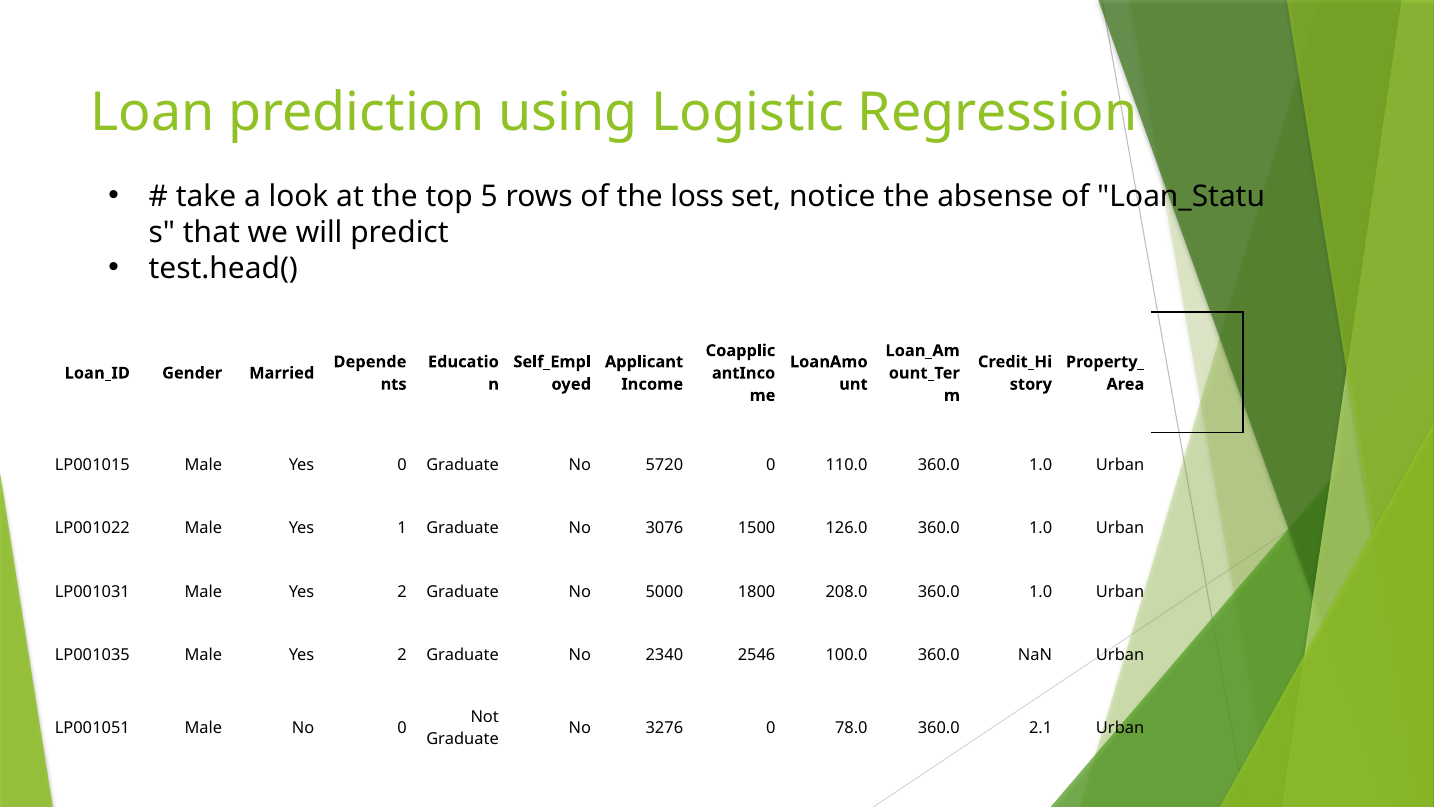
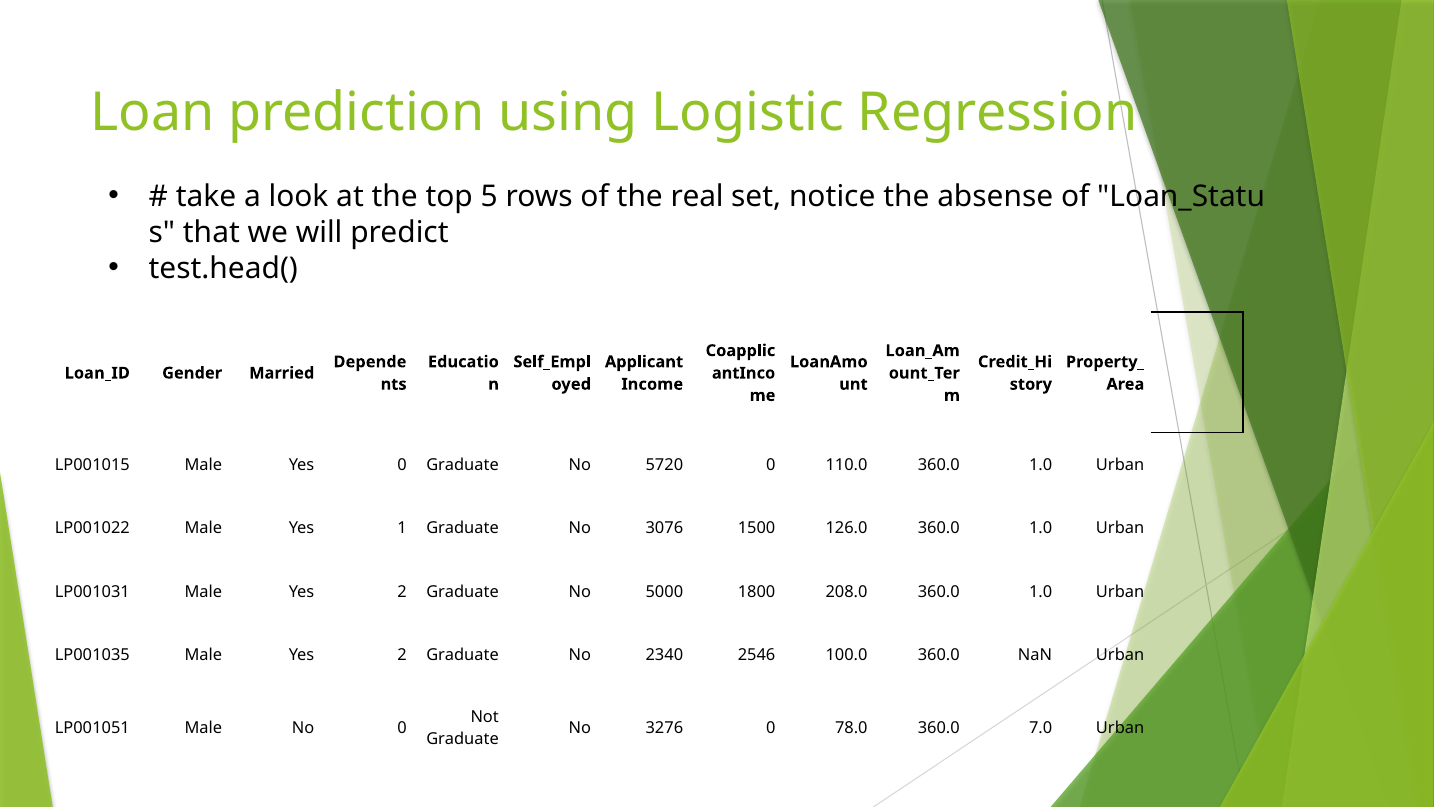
loss: loss -> real (697, 196)
2.1: 2.1 -> 7.0 (1041, 728)
